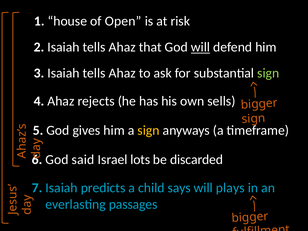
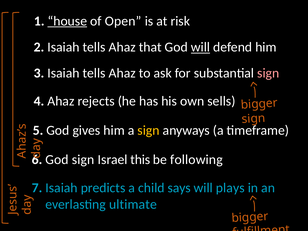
house underline: none -> present (67, 21)
sign colour: light green -> pink (268, 73)
God said: said -> sign (83, 160)
lots: lots -> this (140, 160)
discarded: discarded -> following (196, 160)
passages: passages -> ultimate (133, 204)
